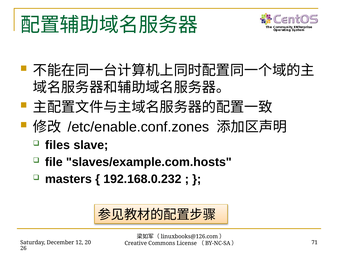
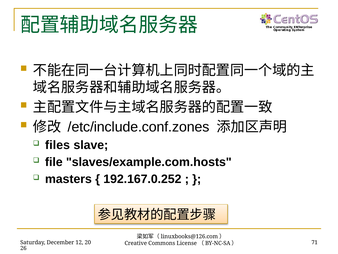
/etc/enable.conf.zones: /etc/enable.conf.zones -> /etc/include.conf.zones (139, 127)
192.168.0.232: 192.168.0.232 -> 192.167.0.252 (142, 179)
